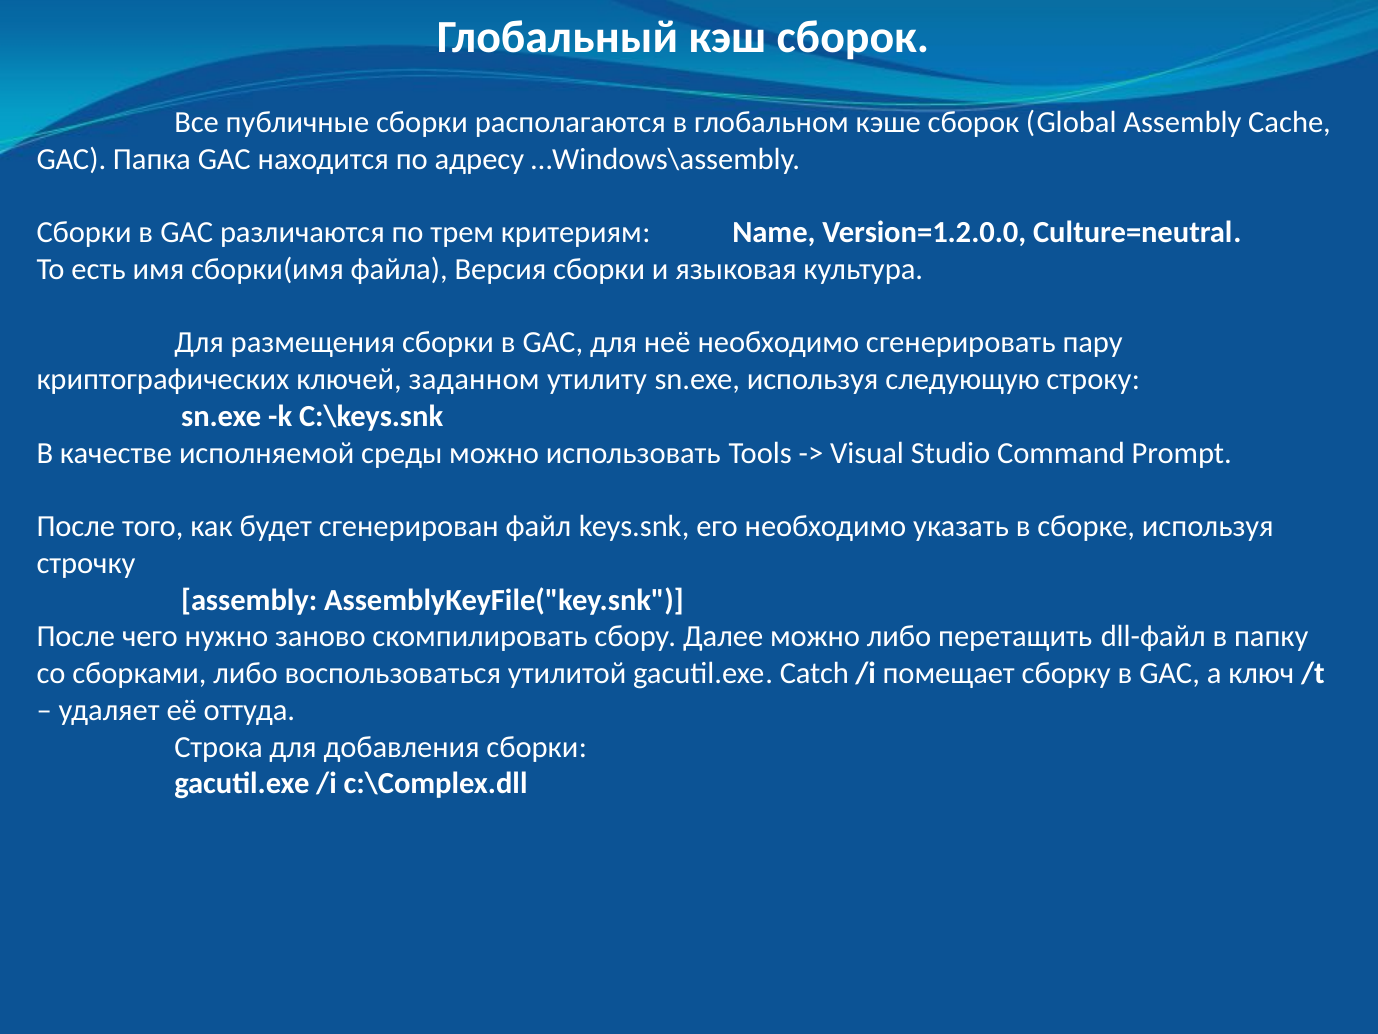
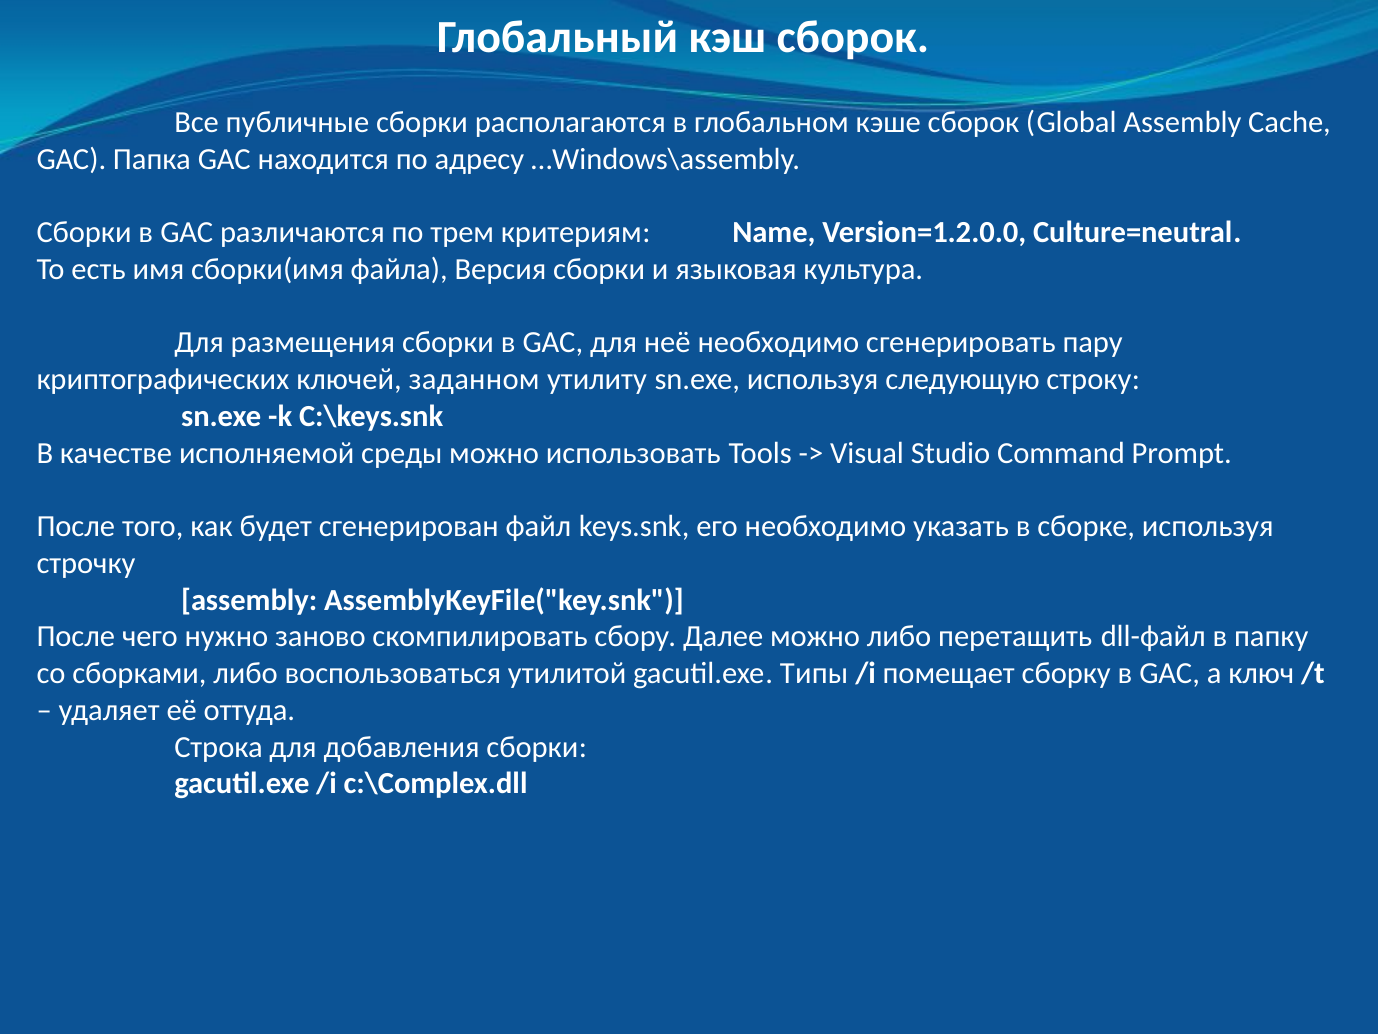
Catch: Catch -> Типы (814, 673)
